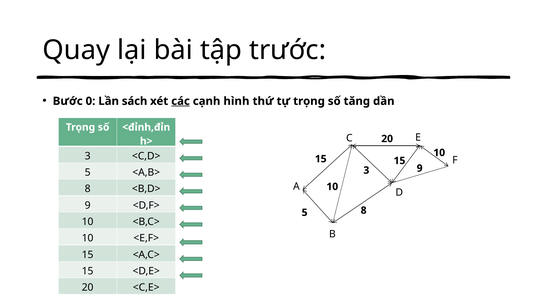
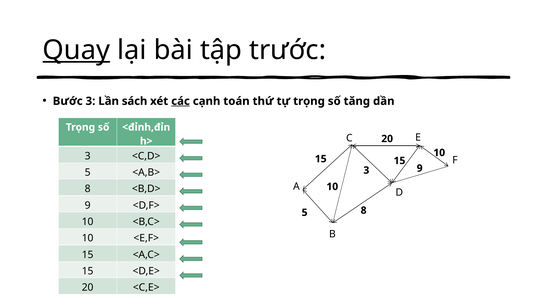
Quay underline: none -> present (76, 50)
Bước 0: 0 -> 3 (90, 101)
hình: hình -> toán (236, 101)
